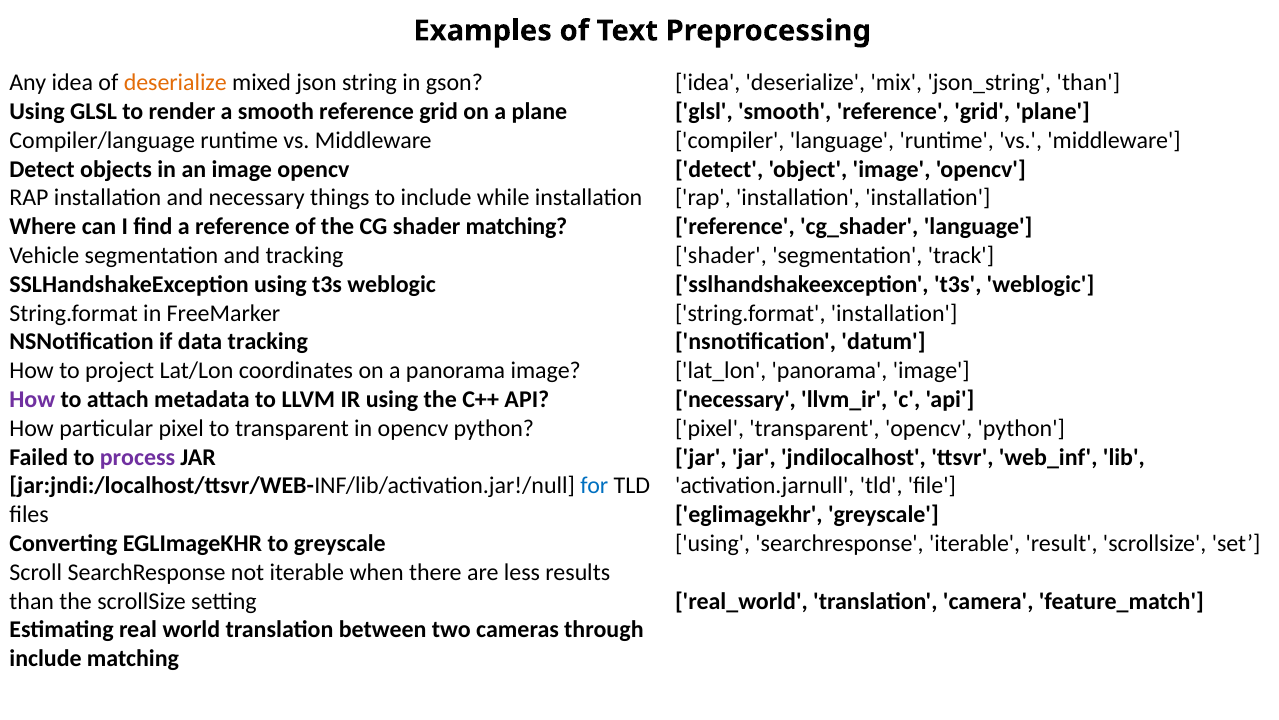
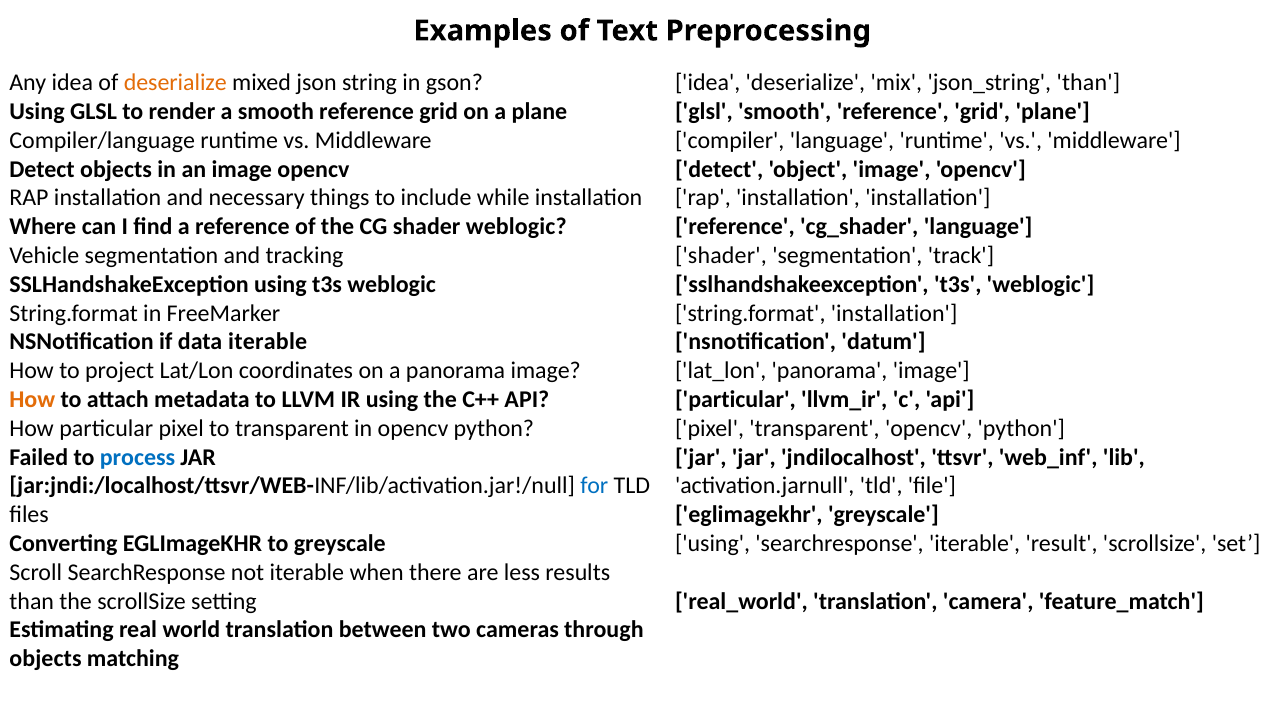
shader matching: matching -> weblogic (516, 227)
data tracking: tracking -> iterable (268, 342)
How colour: purple -> orange (32, 399)
necessary: necessary -> particular (735, 399)
process colour: purple -> blue (138, 457)
include: include -> objects (45, 658)
